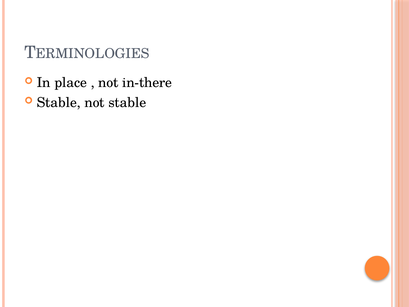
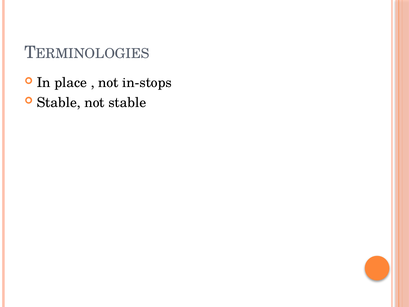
in-there: in-there -> in-stops (147, 83)
